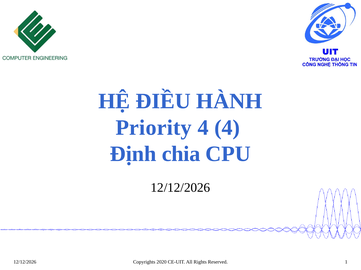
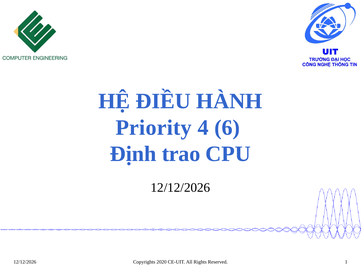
4 4: 4 -> 6 (227, 128)
chia: chia -> trao (181, 154)
